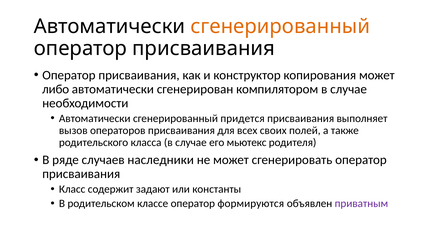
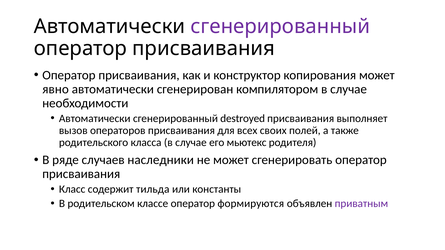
сгенерированный colour: orange -> purple (280, 26)
либо: либо -> явно (56, 89)
придется: придется -> destroyed (243, 119)
задают: задают -> тильда (153, 190)
